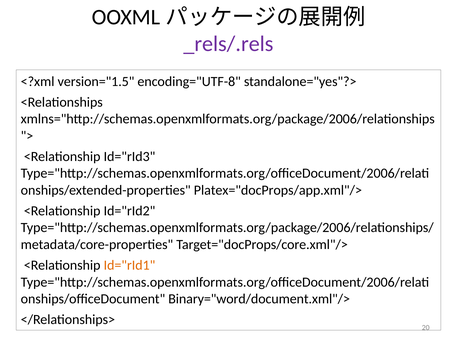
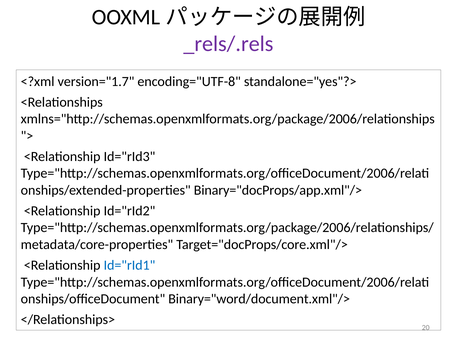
version="1.5: version="1.5 -> version="1.7 (96, 81)
Platex="docProps/app.xml"/>: Platex="docProps/app.xml"/> -> Binary="docProps/app.xml"/> (278, 190)
Id="rId1 colour: orange -> blue (129, 265)
